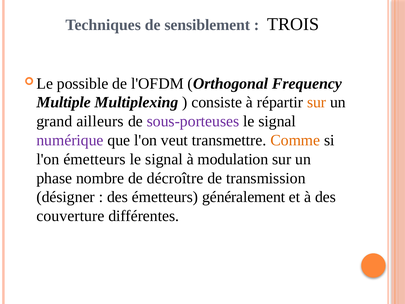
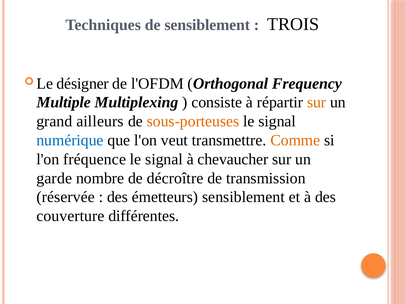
possible: possible -> désigner (83, 83)
sous-porteuses colour: purple -> orange (193, 121)
numérique colour: purple -> blue (70, 140)
l'on émetteurs: émetteurs -> fréquence (95, 159)
modulation: modulation -> chevaucher (233, 159)
phase: phase -> garde (54, 178)
désigner: désigner -> réservée (66, 197)
émetteurs généralement: généralement -> sensiblement (244, 197)
